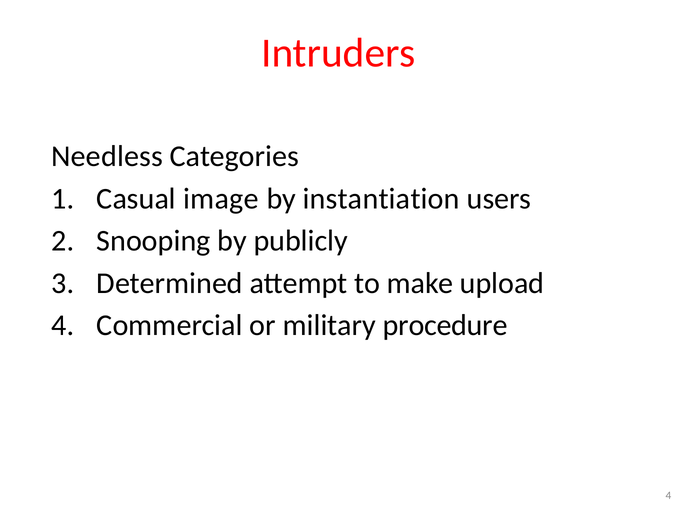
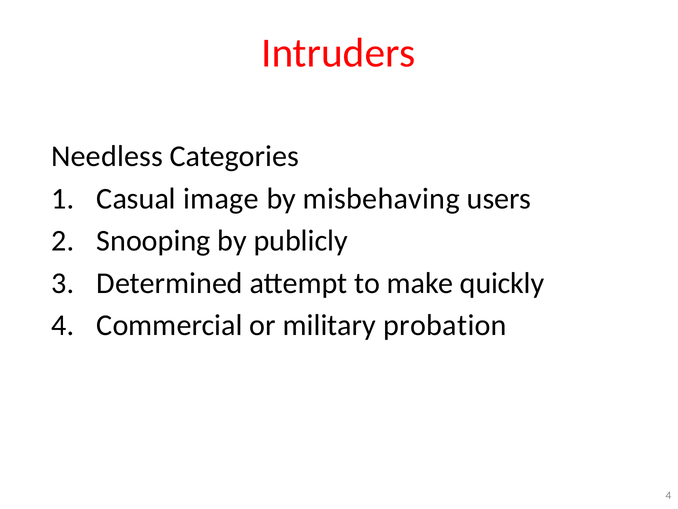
instantiation: instantiation -> misbehaving (381, 198)
upload: upload -> quickly (502, 283)
procedure: procedure -> probation (445, 325)
